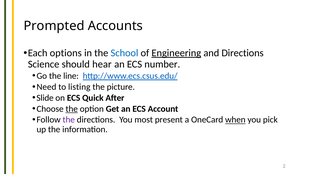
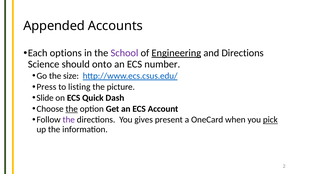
Prompted: Prompted -> Appended (54, 26)
School colour: blue -> purple (124, 53)
hear: hear -> onto (102, 64)
line: line -> size (71, 76)
Need: Need -> Press (46, 87)
After: After -> Dash (115, 98)
most: most -> gives (144, 120)
when underline: present -> none (235, 120)
pick underline: none -> present (270, 120)
